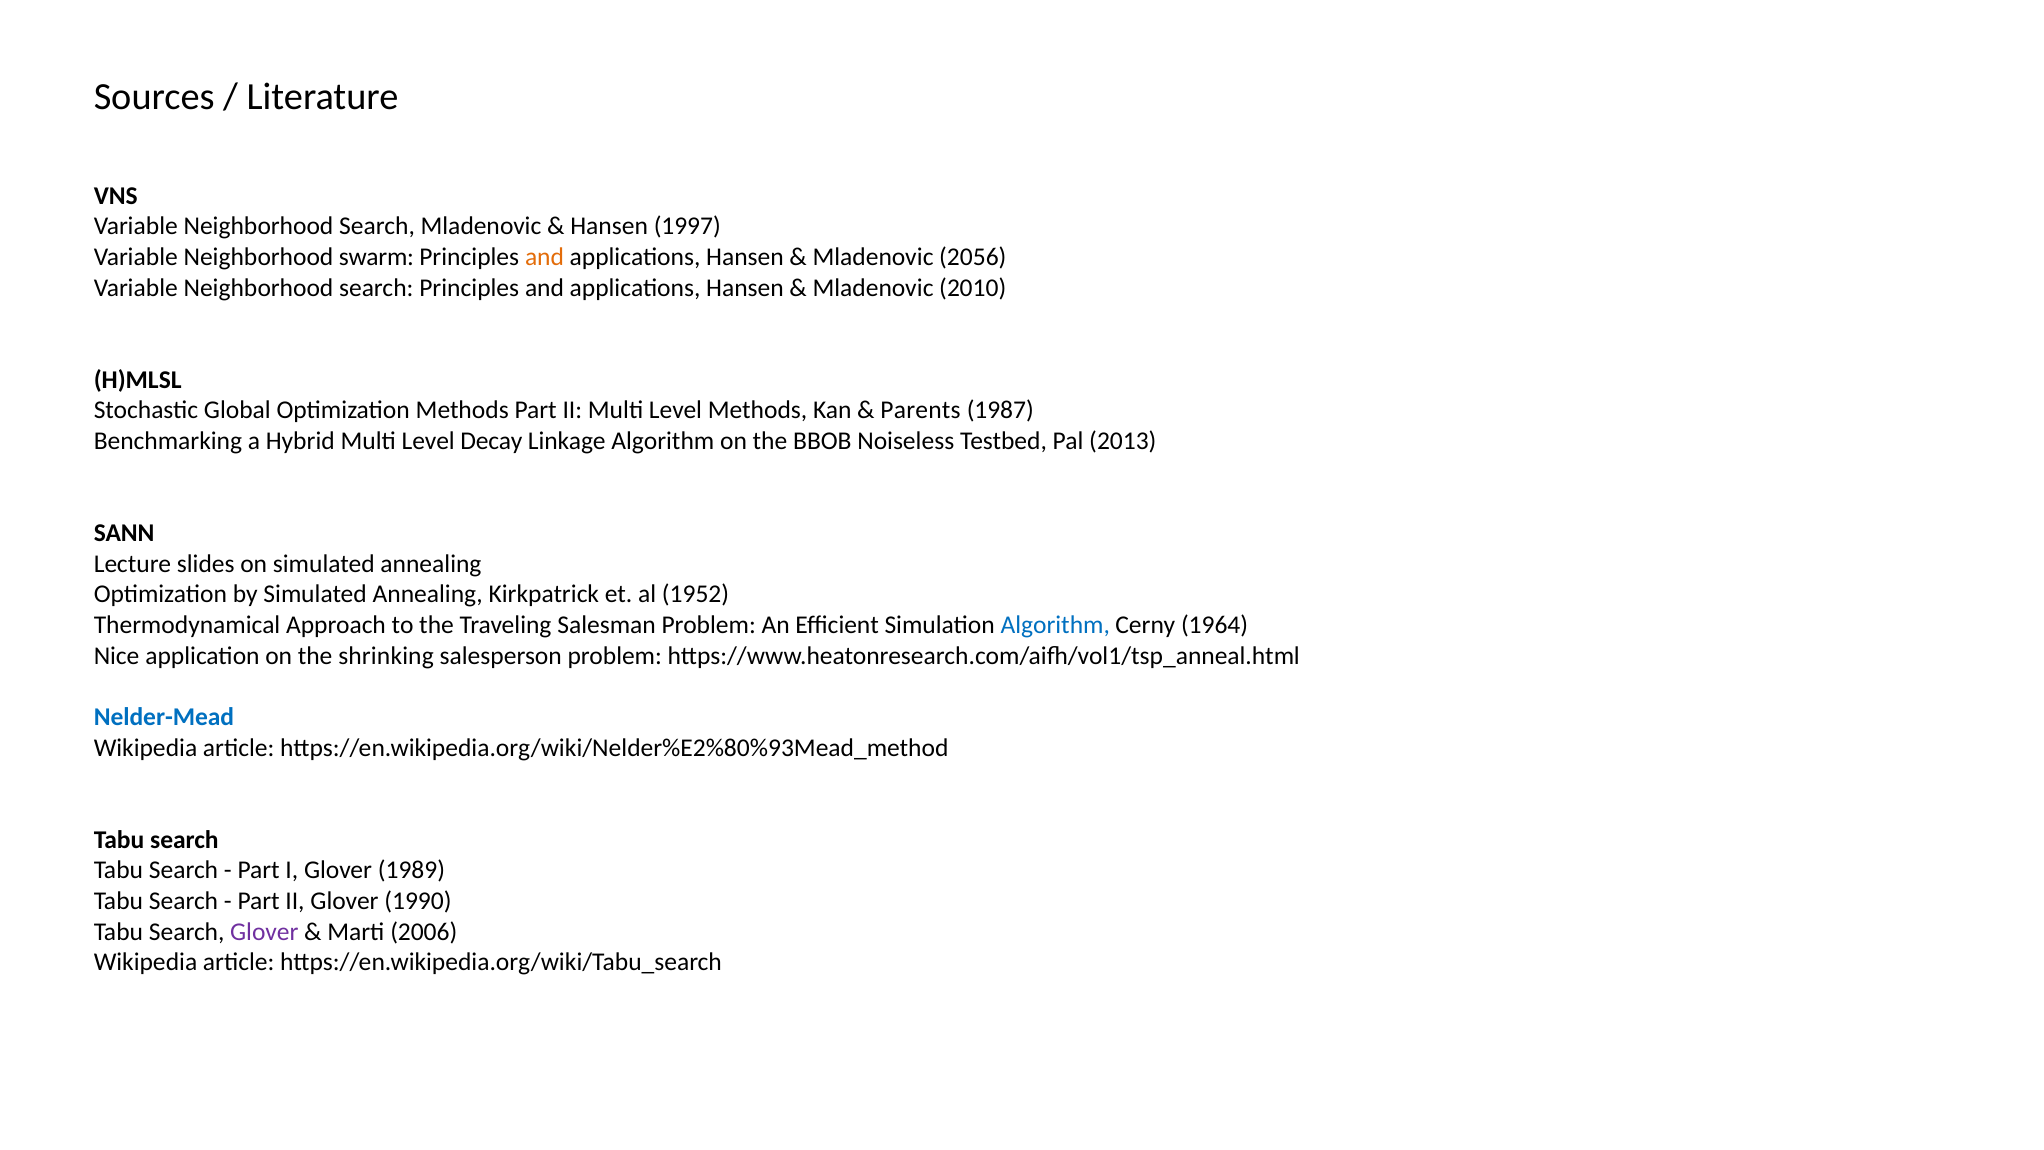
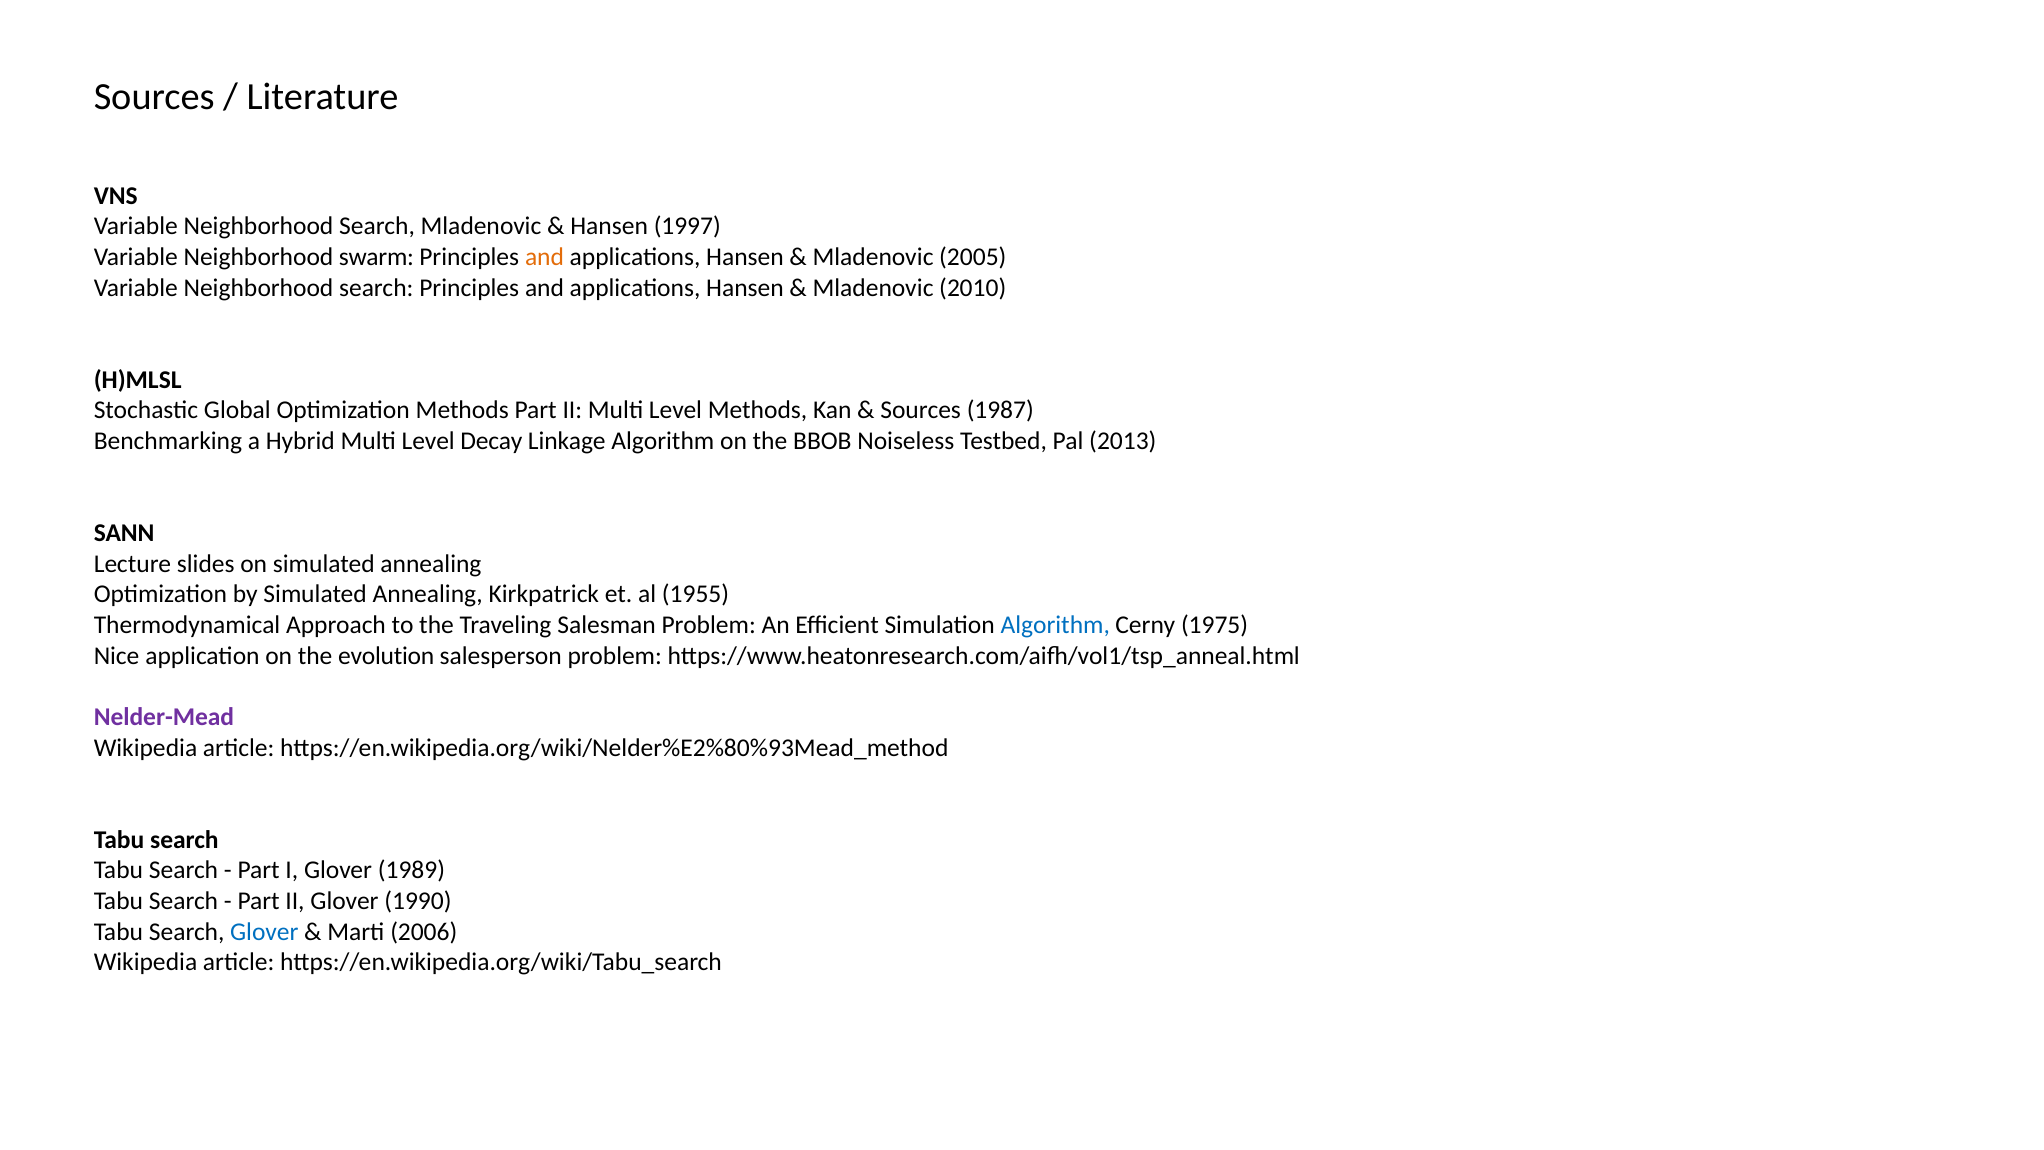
2056: 2056 -> 2005 (973, 257)
Parents: Parents -> Sources (921, 410)
1952: 1952 -> 1955 (696, 594)
1964: 1964 -> 1975 (1215, 625)
shrinking: shrinking -> evolution (386, 656)
Nelder-Mead colour: blue -> purple (164, 717)
Glover colour: purple -> blue (264, 932)
